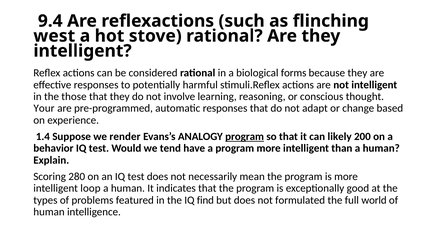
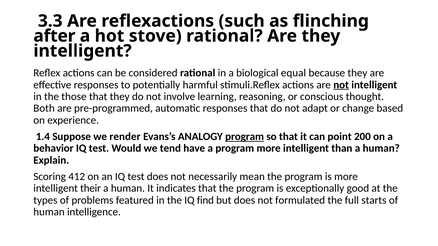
9.4: 9.4 -> 3.3 (50, 21)
west: west -> after (54, 36)
forms: forms -> equal (294, 73)
not underline: none -> present (341, 85)
Your: Your -> Both (44, 109)
likely: likely -> point (340, 137)
280: 280 -> 412 (77, 177)
loop: loop -> their (91, 189)
world: world -> starts (374, 200)
